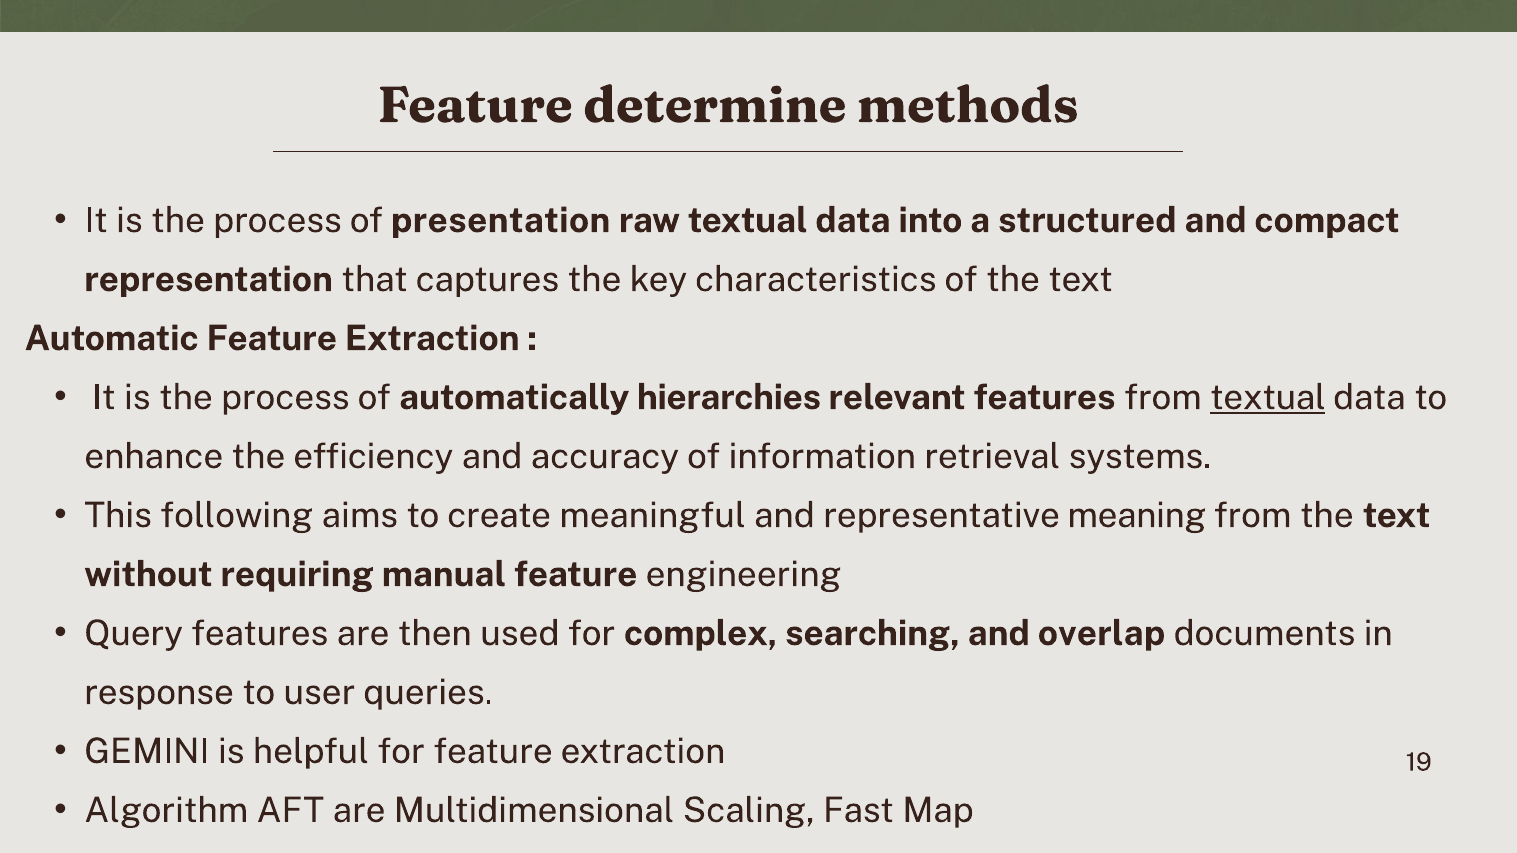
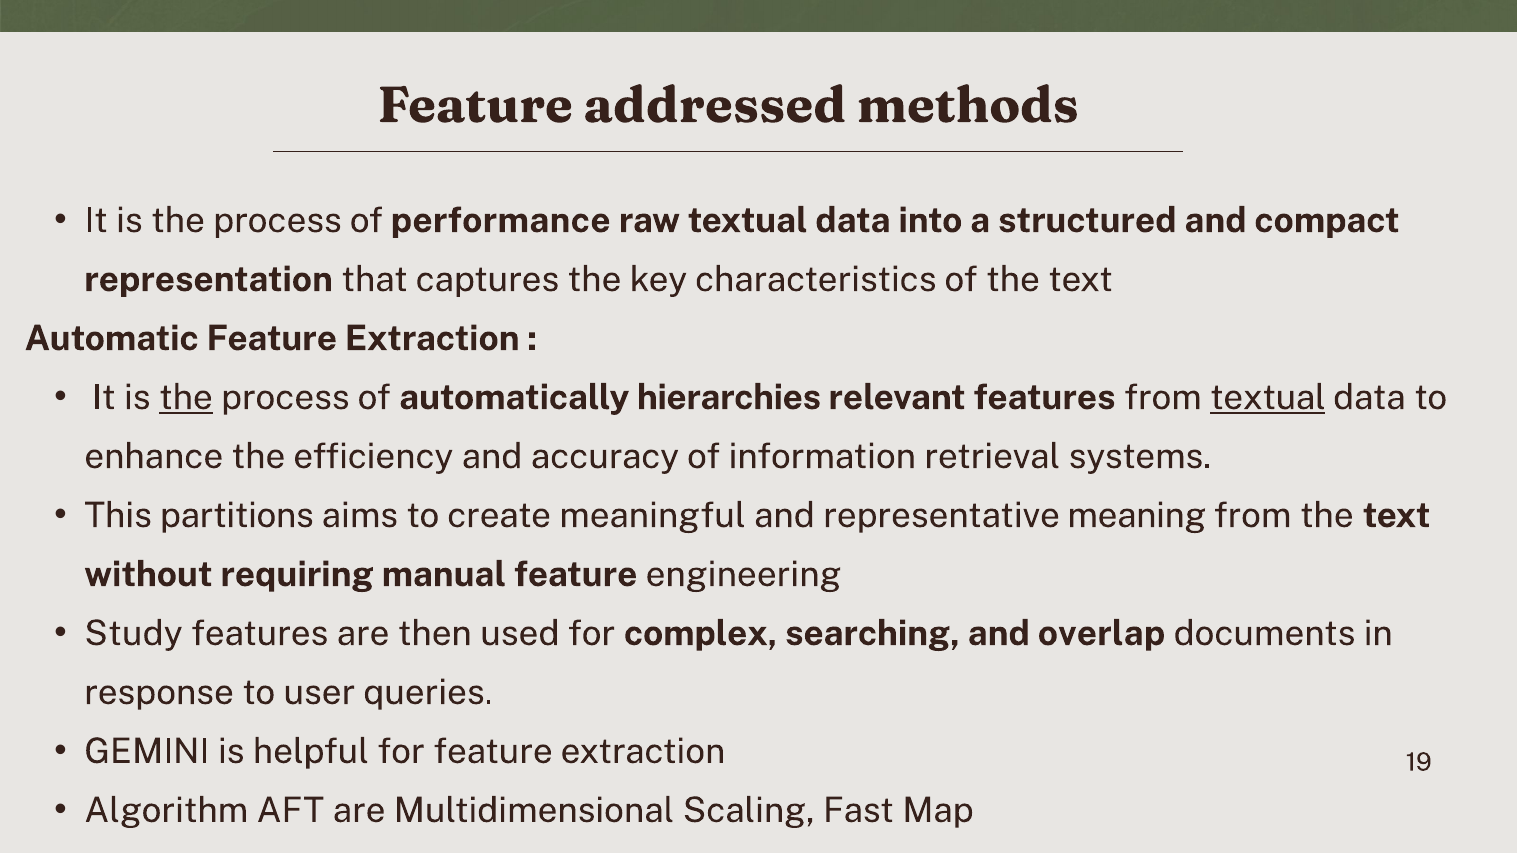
determine: determine -> addressed (715, 105)
presentation: presentation -> performance (501, 221)
the underline: none -> present (186, 398)
following: following -> partitions (237, 516)
Query: Query -> Study (133, 634)
